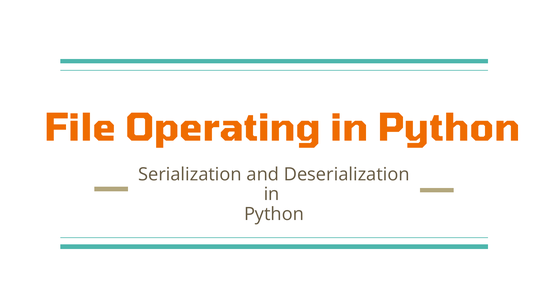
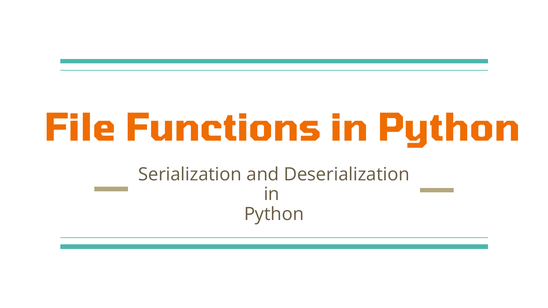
Operating: Operating -> Functions (223, 128)
